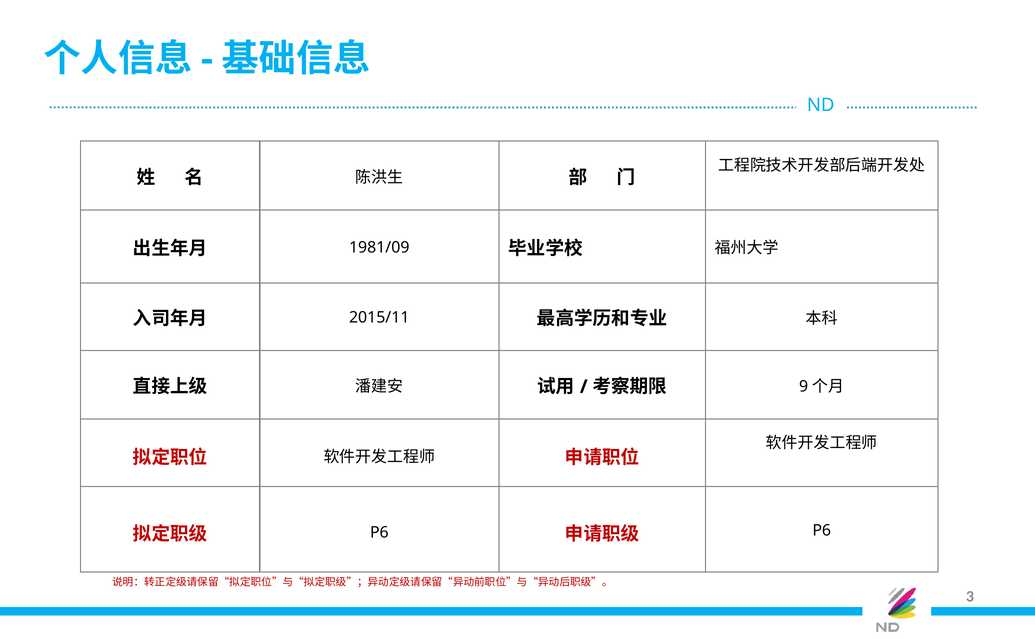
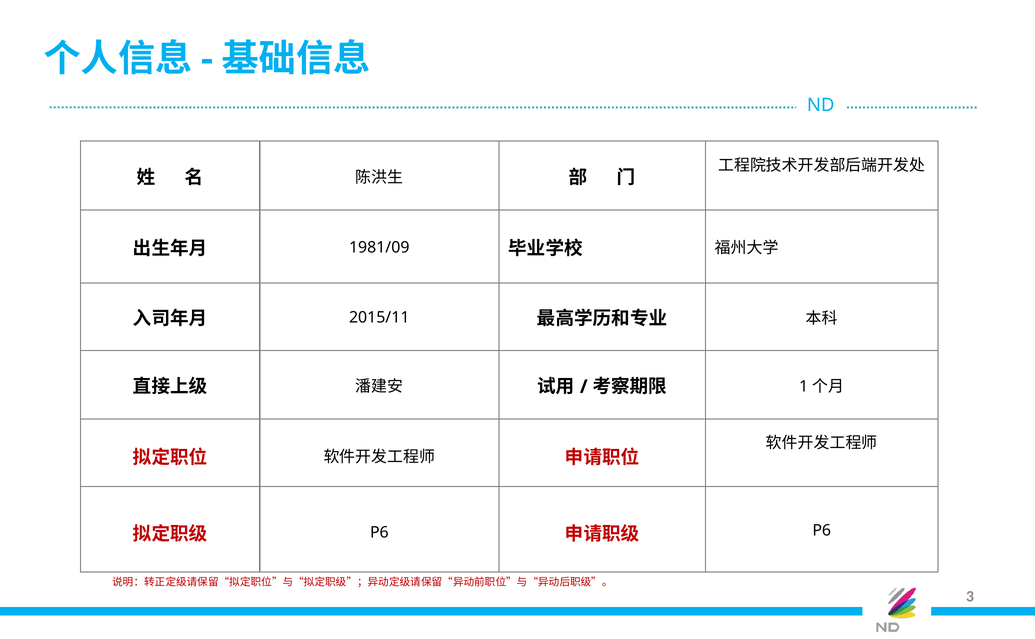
9: 9 -> 1 (804, 387)
